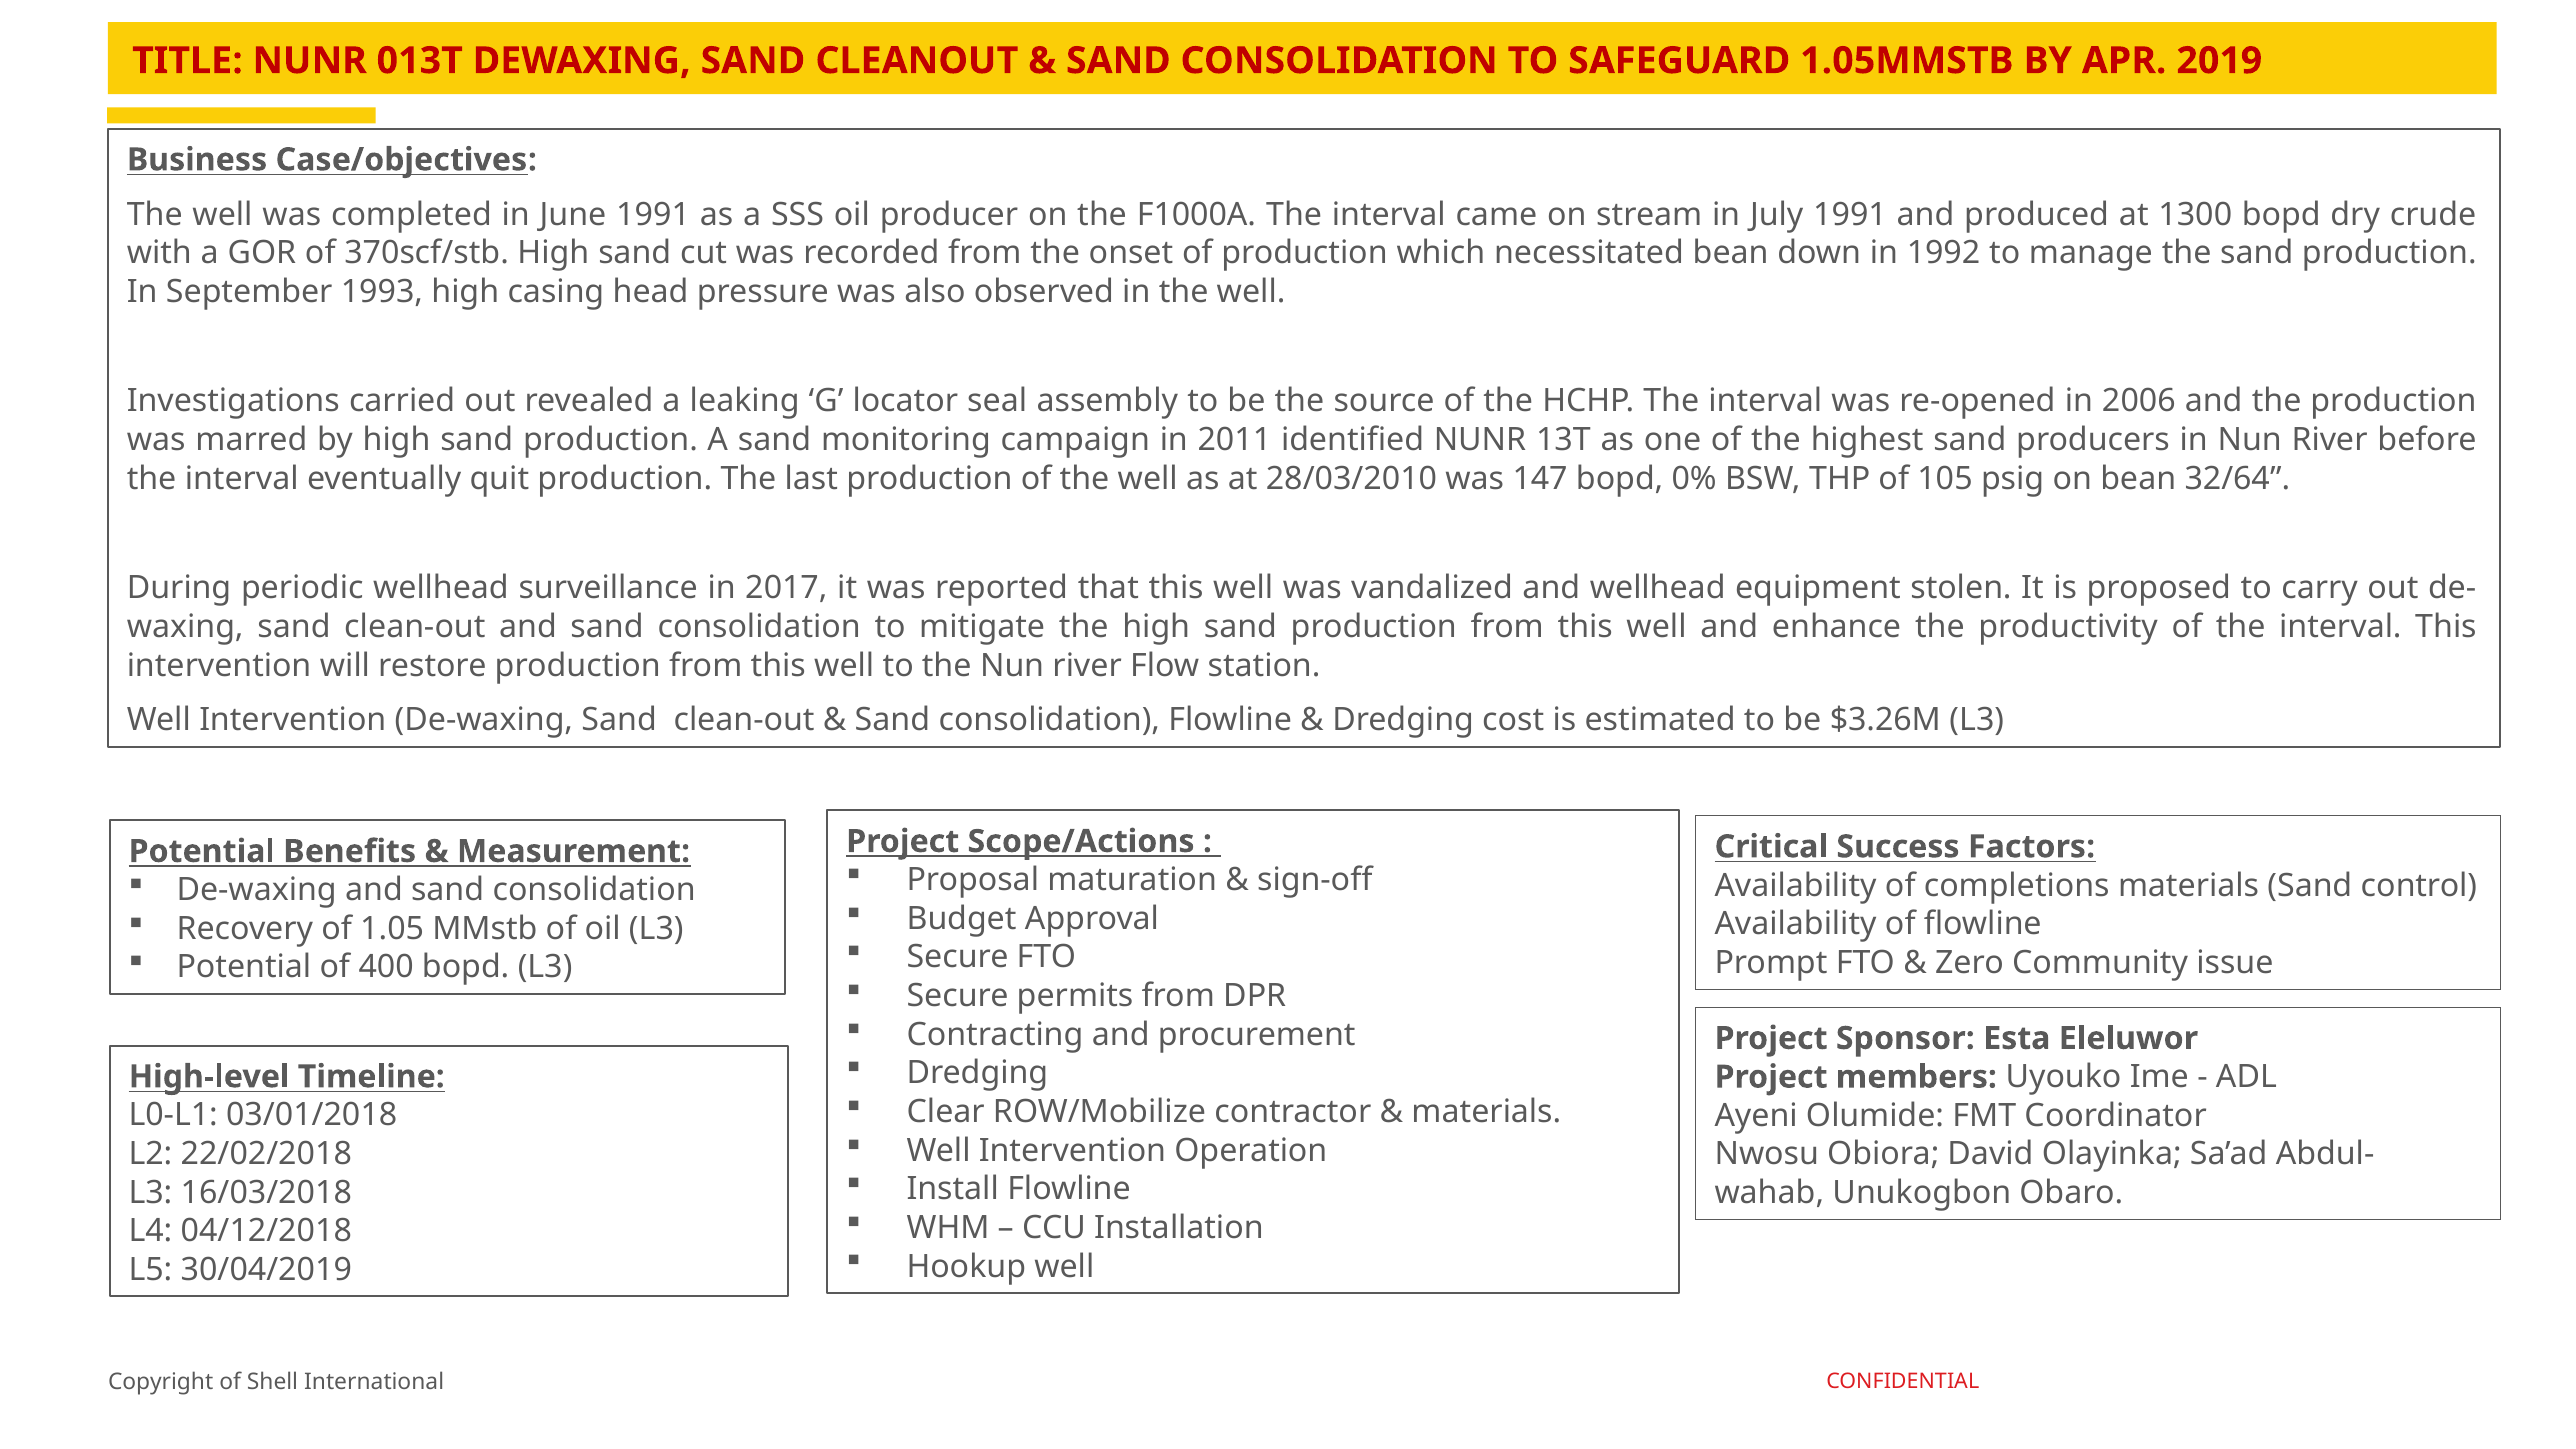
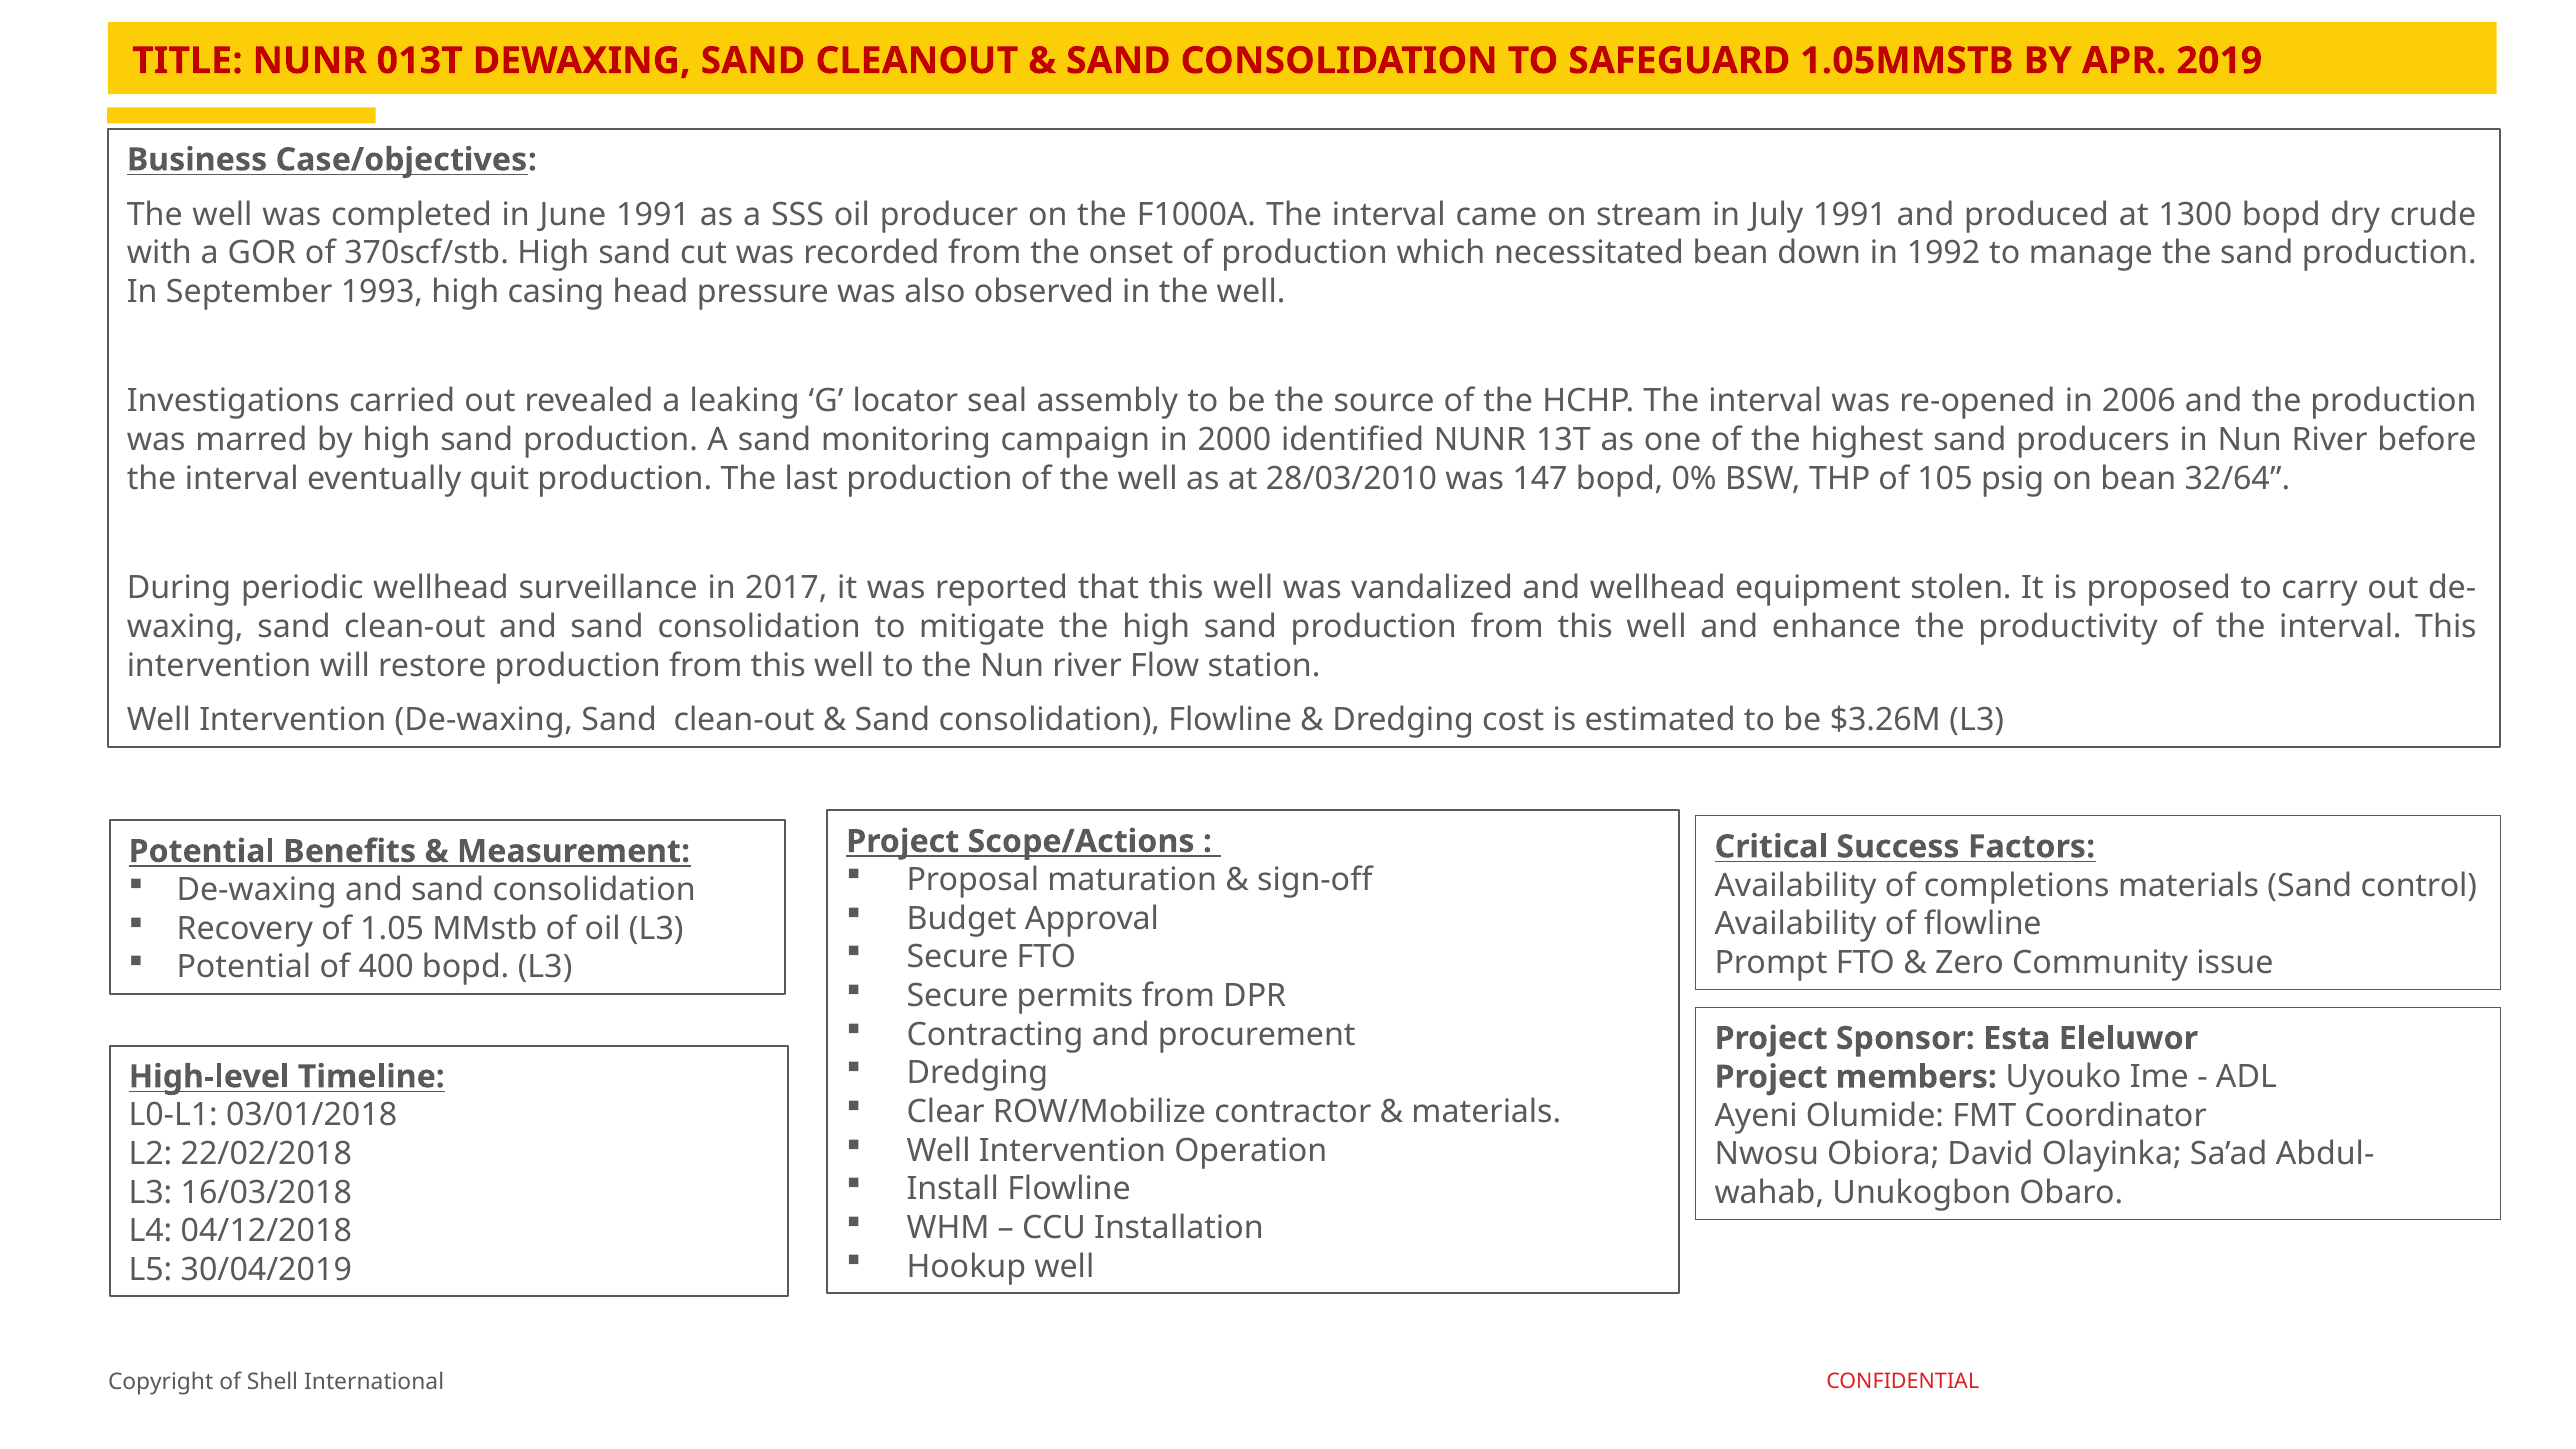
2011: 2011 -> 2000 (1234, 440)
